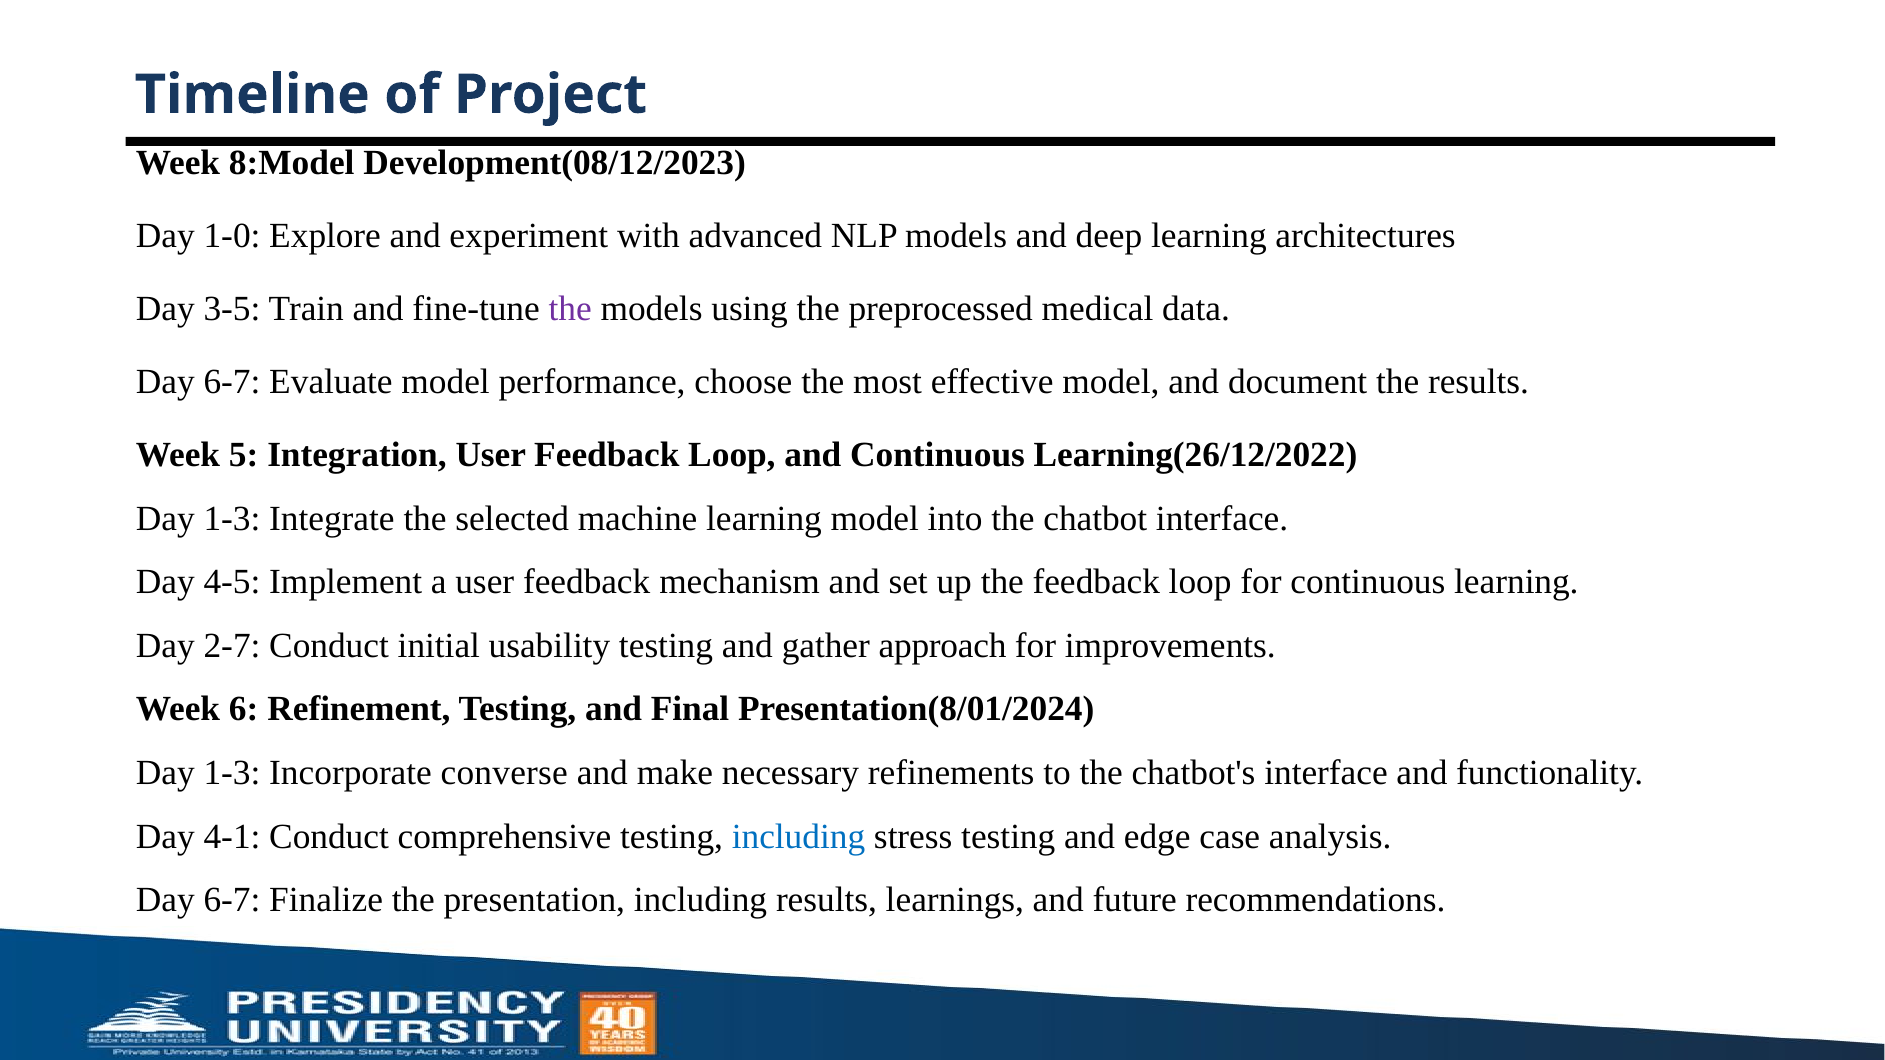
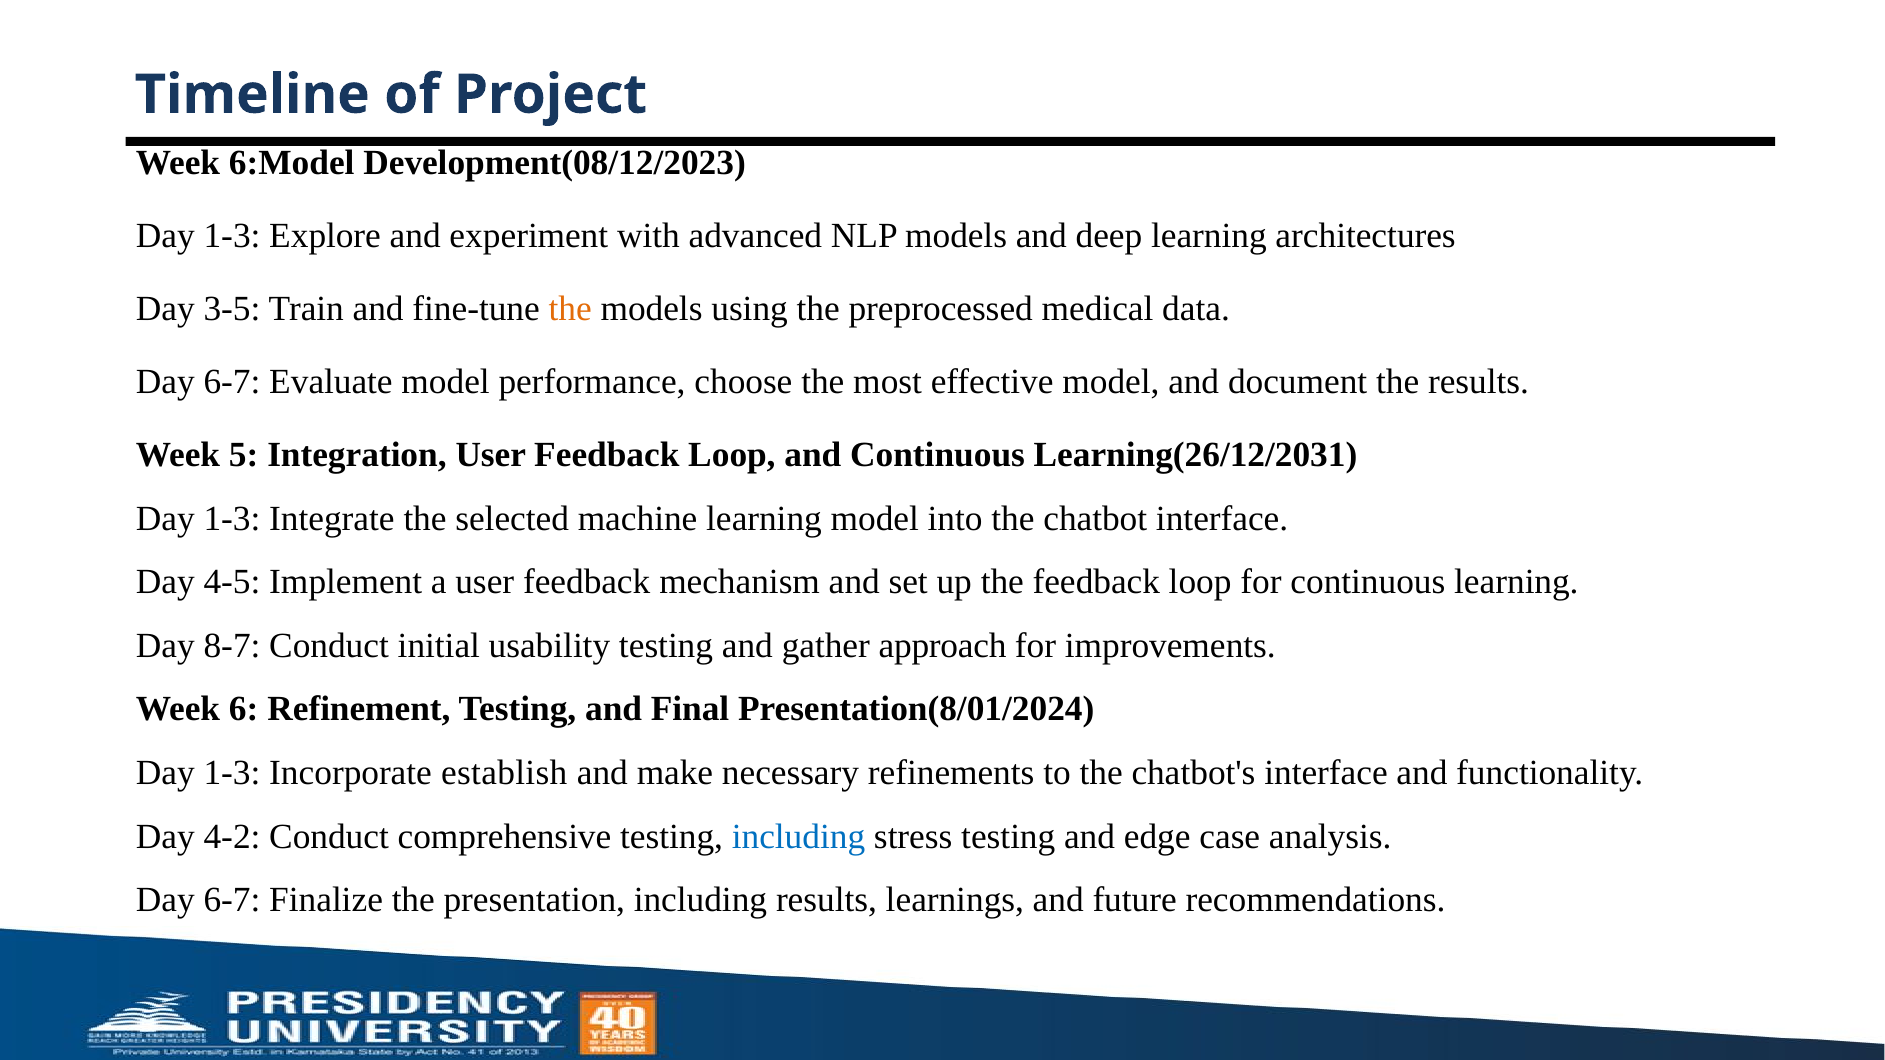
8:Model: 8:Model -> 6:Model (292, 163)
1-0: 1-0 -> 1-3 (232, 236)
the colour: purple -> orange (570, 309)
Learning(26/12/2022: Learning(26/12/2022 -> Learning(26/12/2031 (1196, 455)
2-7: 2-7 -> 8-7 (232, 646)
converse: converse -> establish (504, 773)
4-1: 4-1 -> 4-2 (232, 837)
